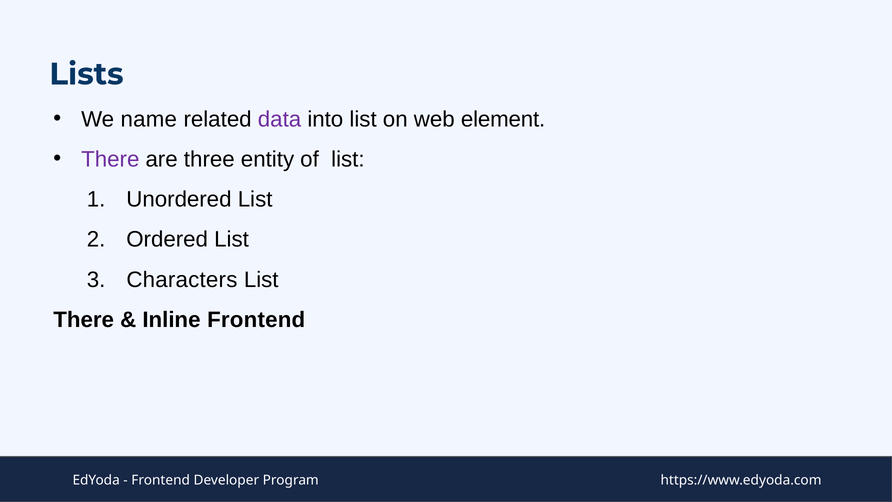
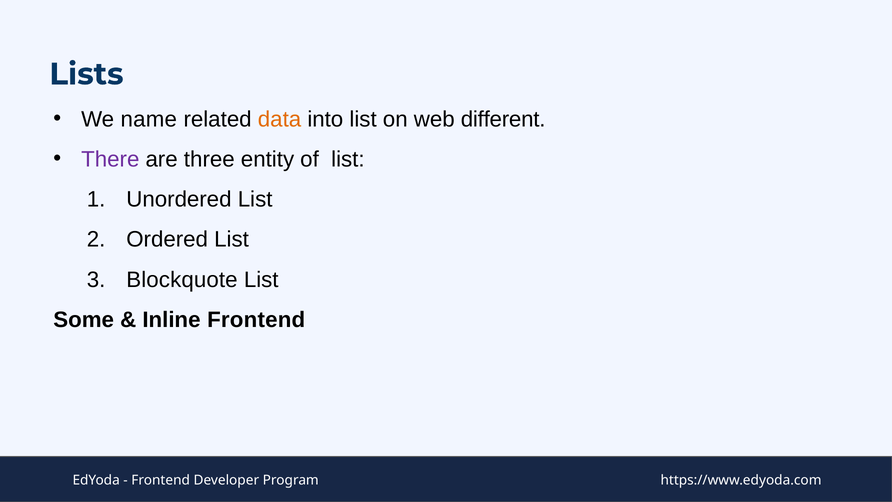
data colour: purple -> orange (280, 119)
element: element -> different (503, 119)
Characters: Characters -> Blockquote (182, 280)
There: There -> Some (84, 320)
